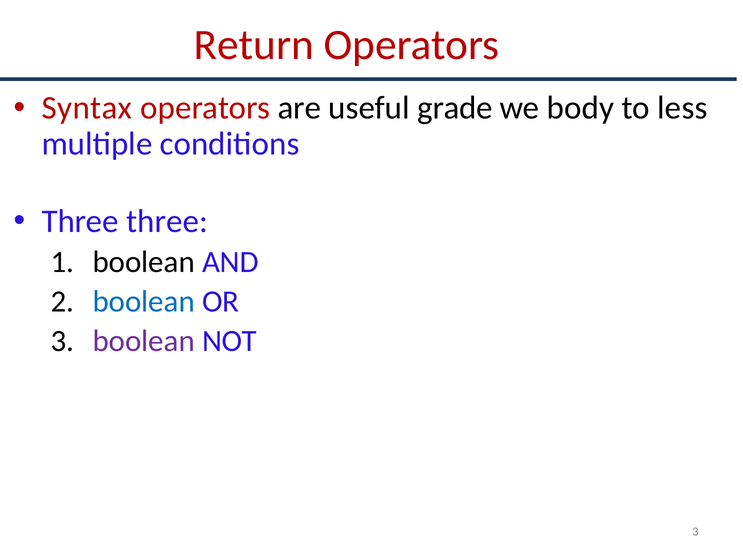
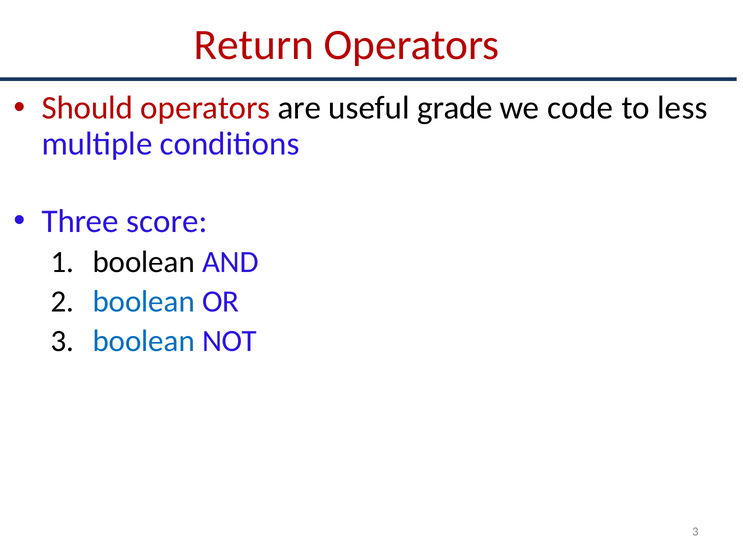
Syntax: Syntax -> Should (87, 108)
body: body -> code (580, 108)
Three three: three -> score (167, 221)
boolean colour: purple -> blue (144, 341)
